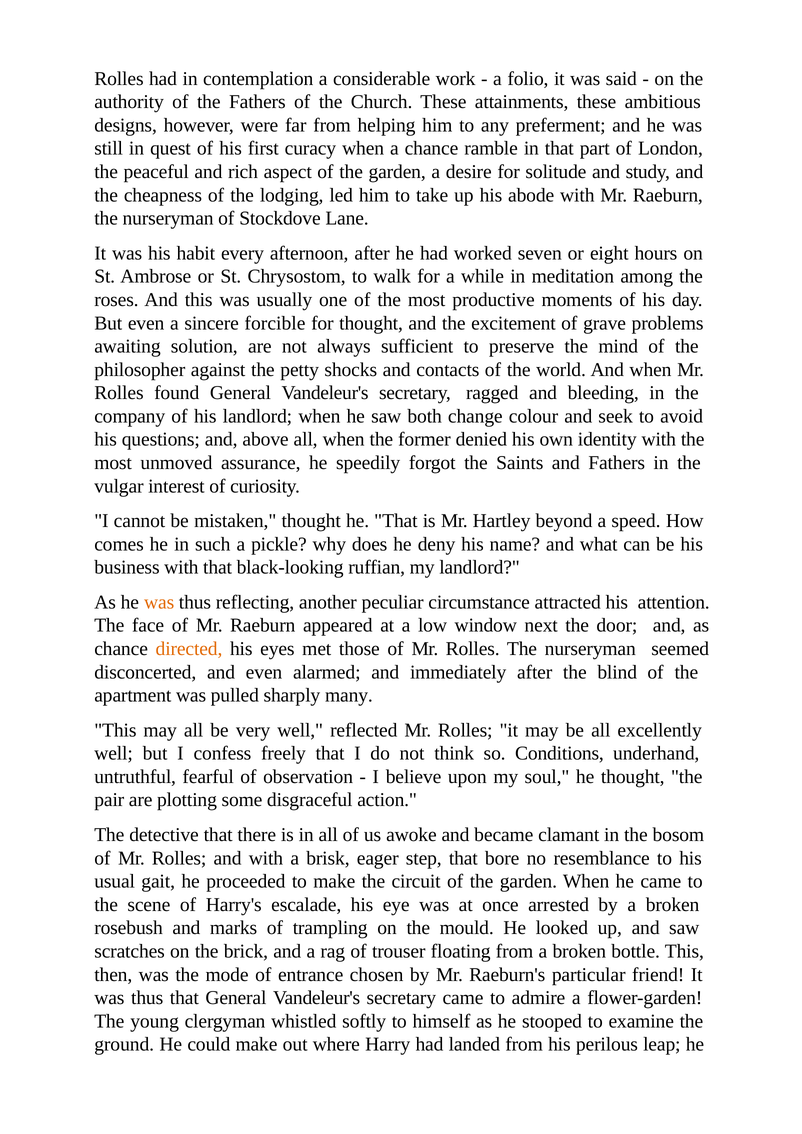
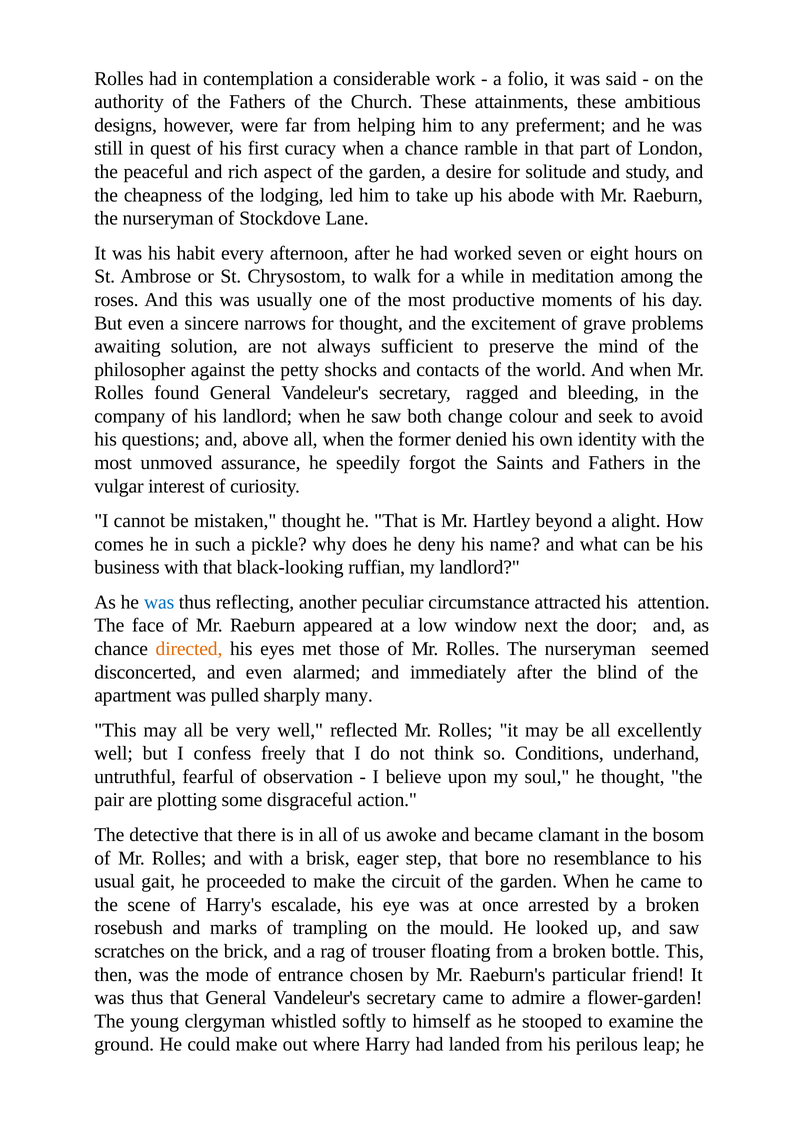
forcible: forcible -> narrows (275, 323)
speed: speed -> alight (636, 521)
was colour: orange -> blue (159, 603)
